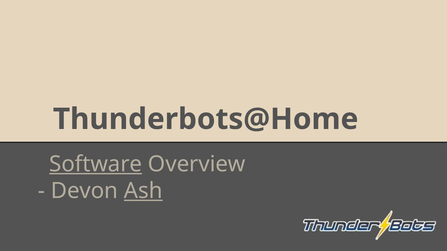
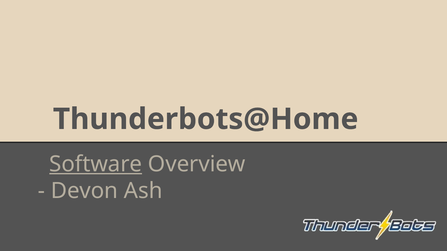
Ash underline: present -> none (143, 191)
